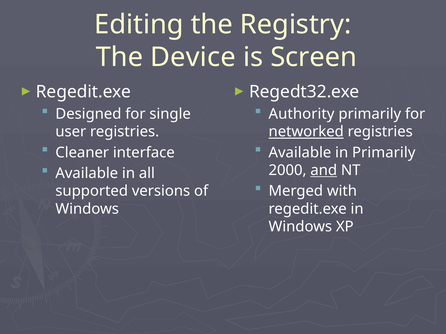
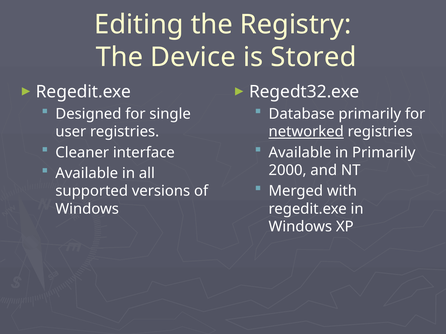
Screen: Screen -> Stored (314, 57)
Authority: Authority -> Database (302, 114)
and underline: present -> none (324, 171)
